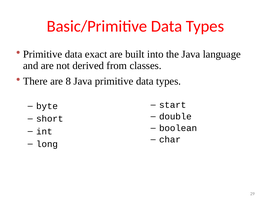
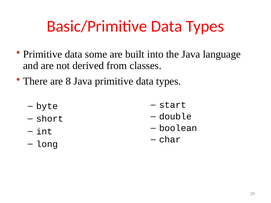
exact: exact -> some (96, 54)
